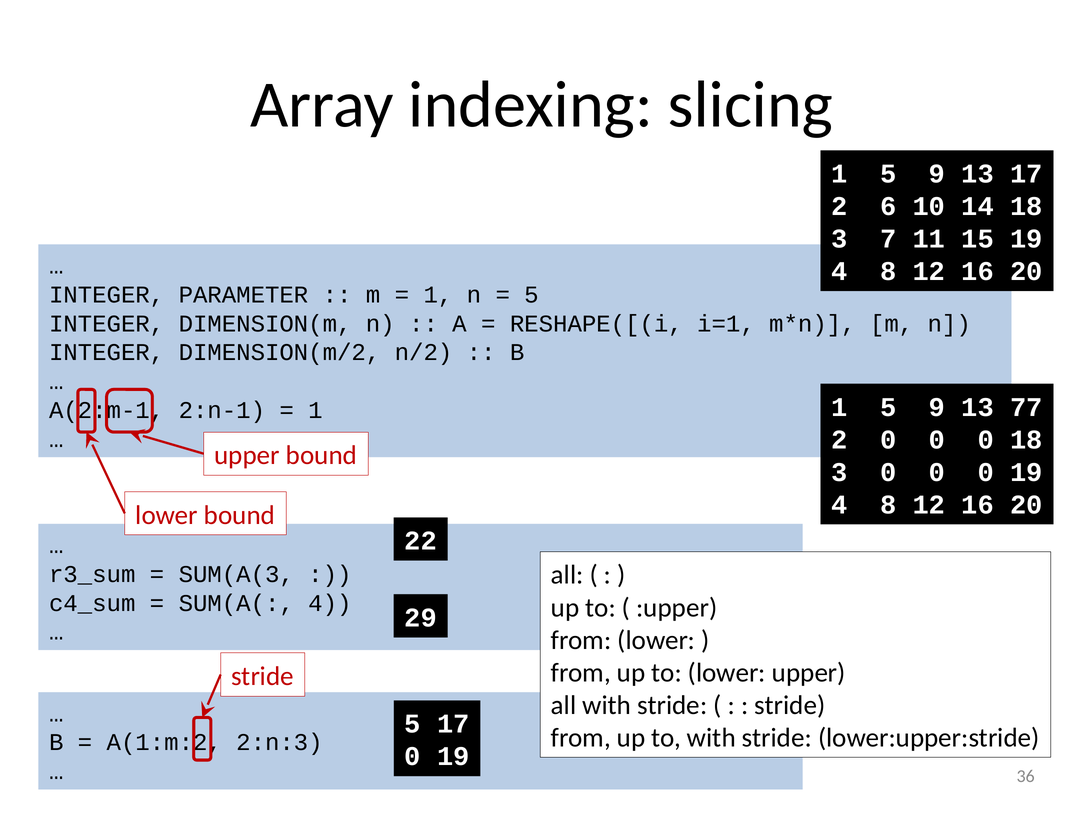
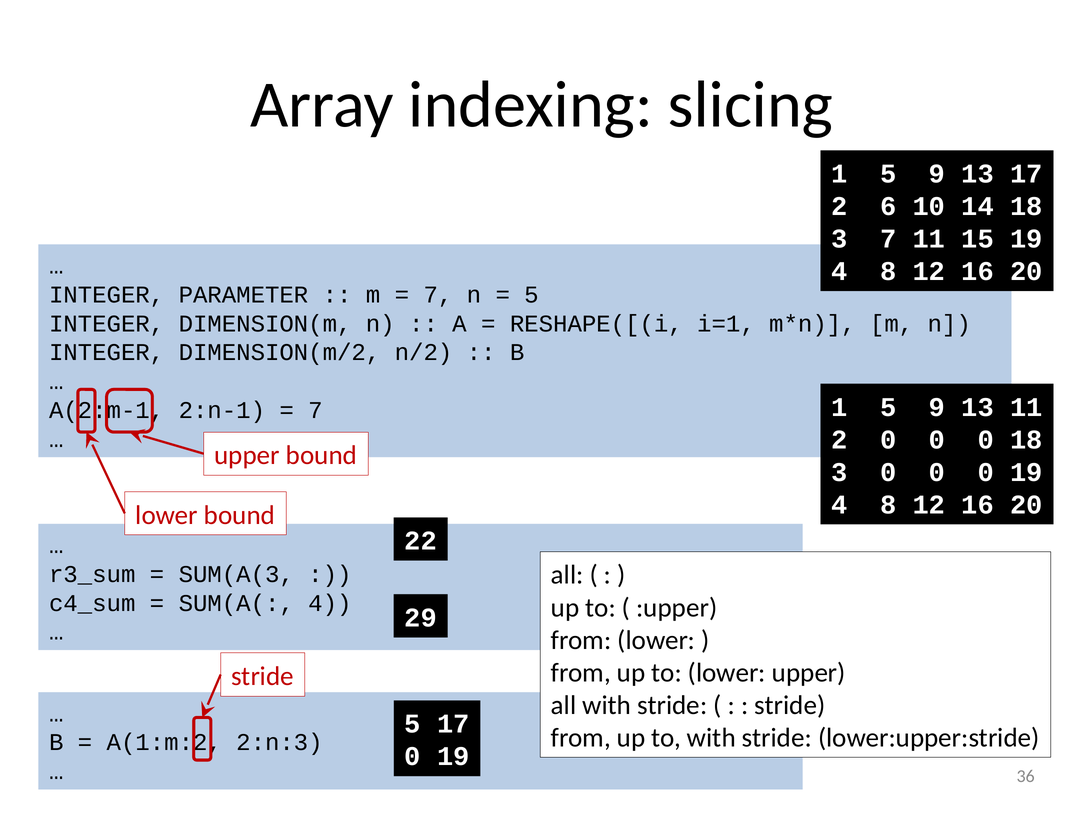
1: 1 -> 7 (438, 295)
13 77: 77 -> 11 (1026, 407)
1: 1 -> 7 (315, 410)
